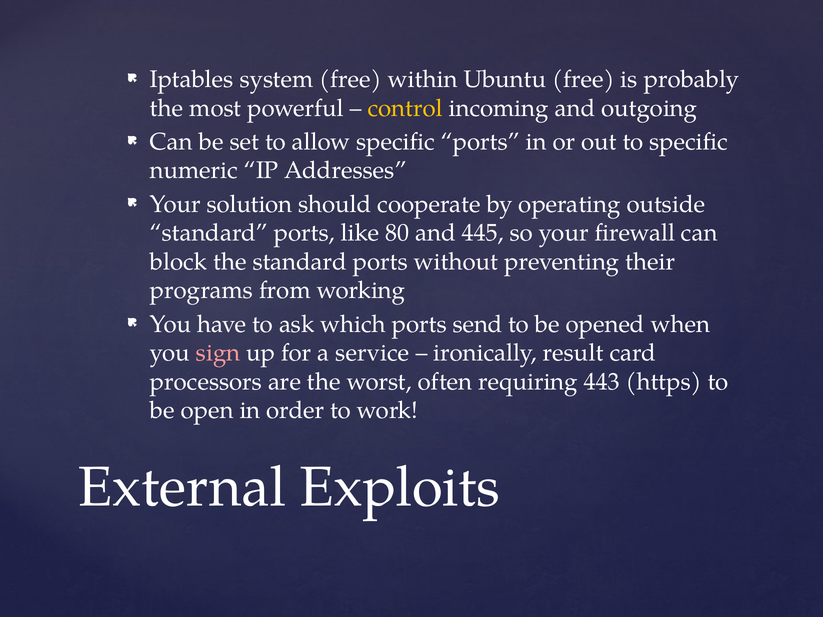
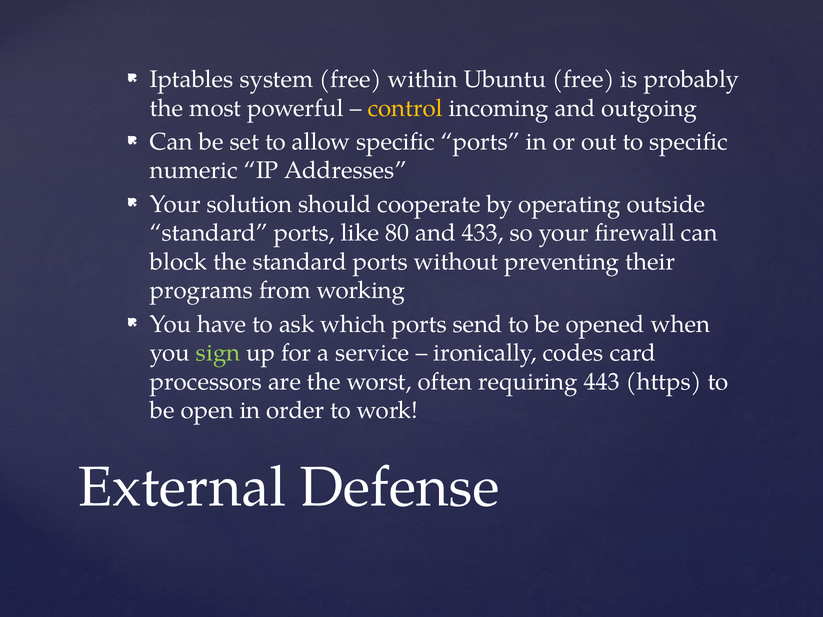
445: 445 -> 433 (483, 233)
sign colour: pink -> light green (218, 353)
result: result -> codes (573, 353)
Exploits: Exploits -> Defense (400, 487)
